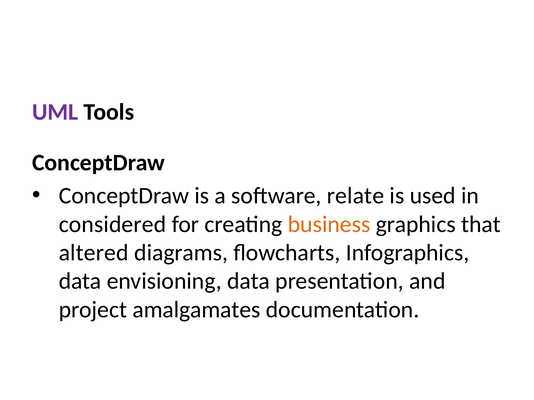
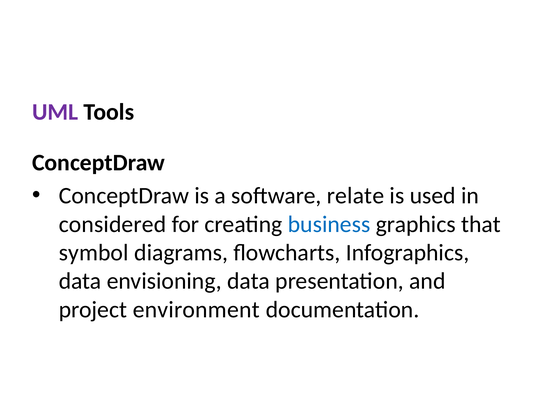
business colour: orange -> blue (329, 224)
altered: altered -> symbol (94, 253)
amalgamates: amalgamates -> environment (196, 310)
